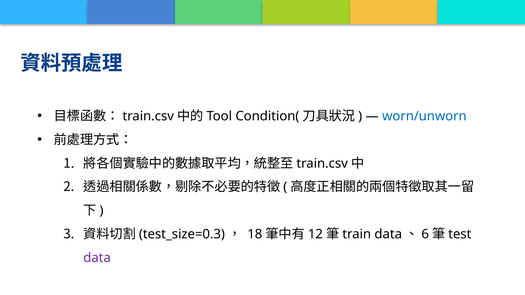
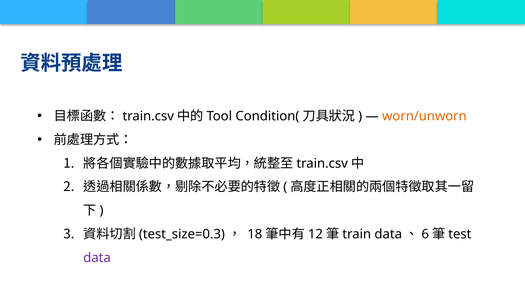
worn/unworn colour: blue -> orange (424, 116)
